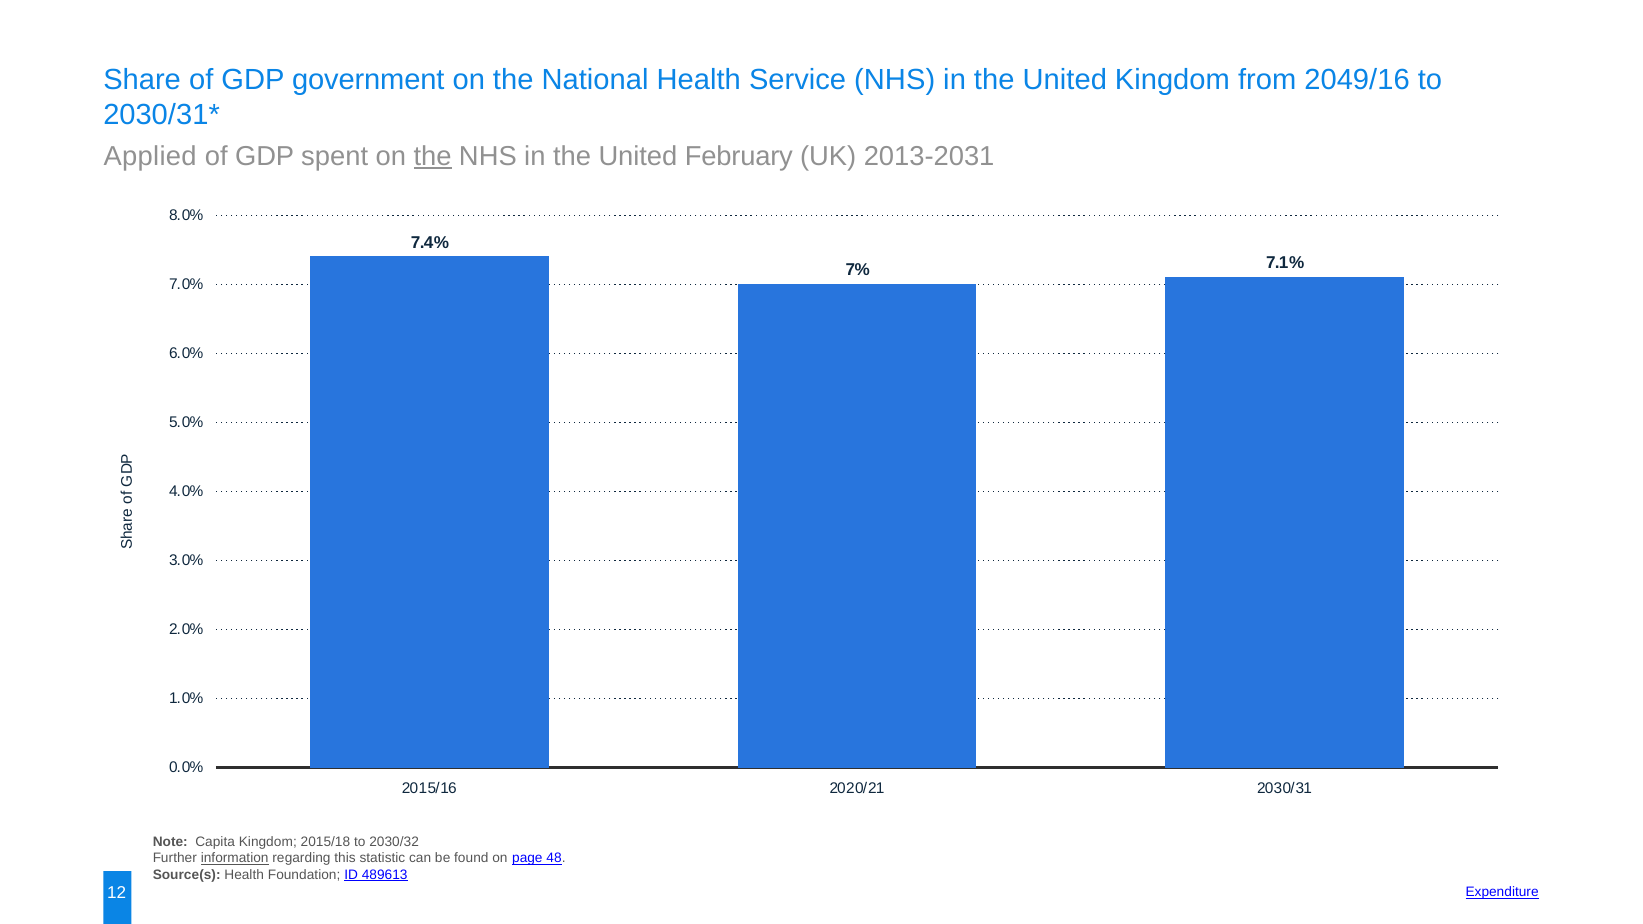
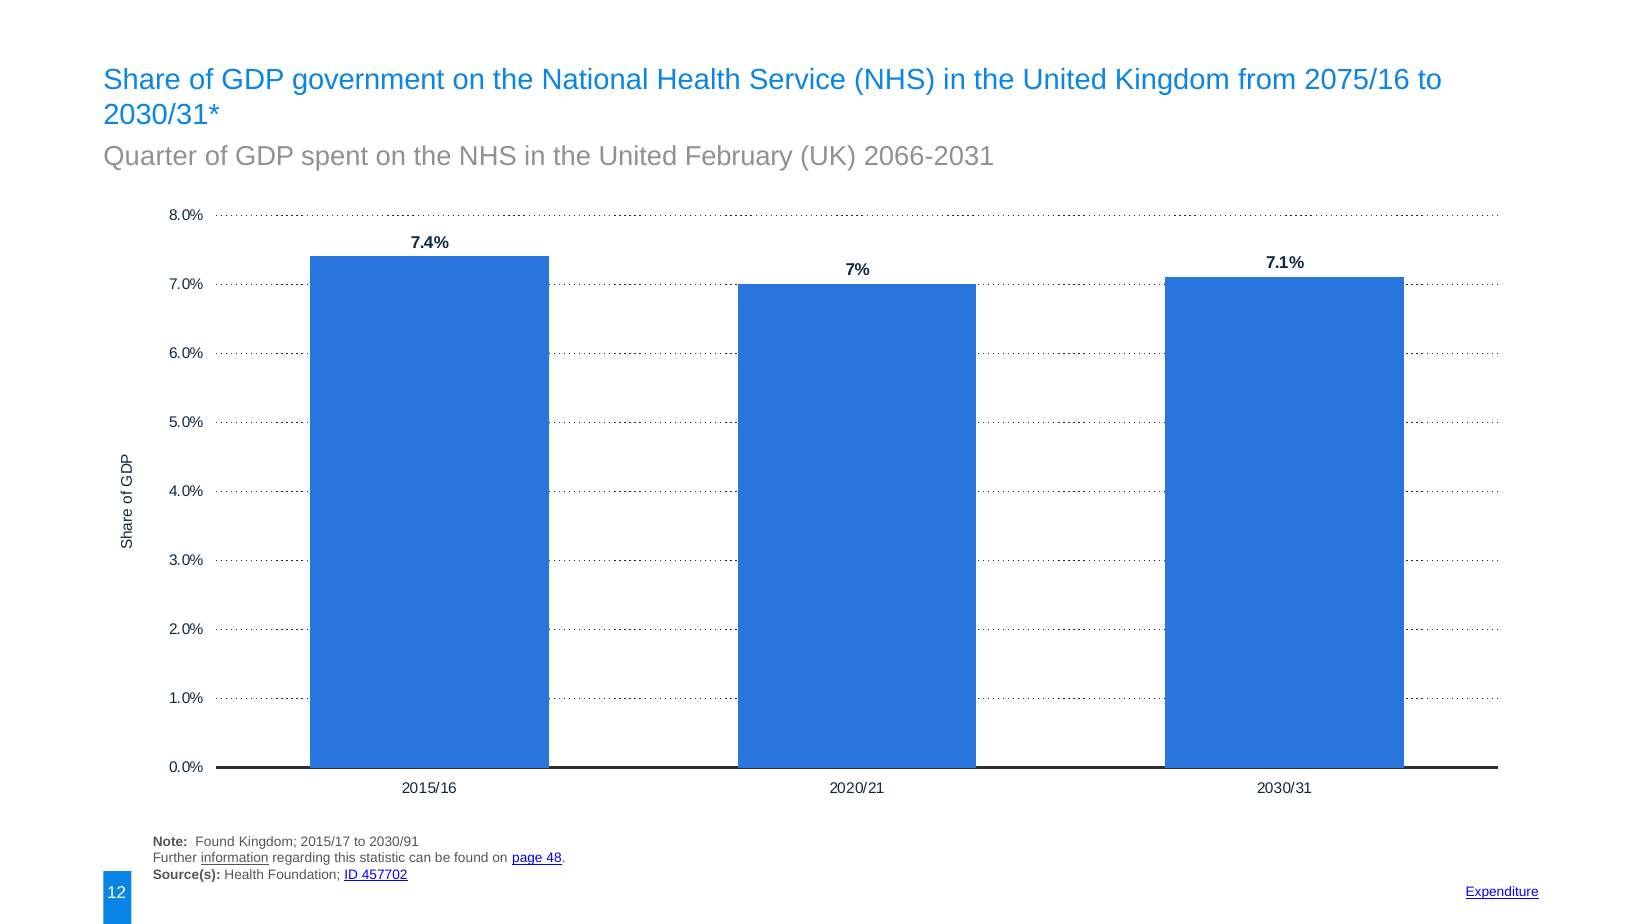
2049/16: 2049/16 -> 2075/16 (1357, 80)
Applied: Applied -> Quarter (150, 156)
the underline: present -> none (433, 156)
2013-2031: 2013-2031 -> 2066-2031 (929, 156)
Note Capita: Capita -> Found (215, 842)
2015/18: 2015/18 -> 2015/17 (325, 842)
2030/32: 2030/32 -> 2030/91 (394, 842)
489613: 489613 -> 457702 (385, 875)
